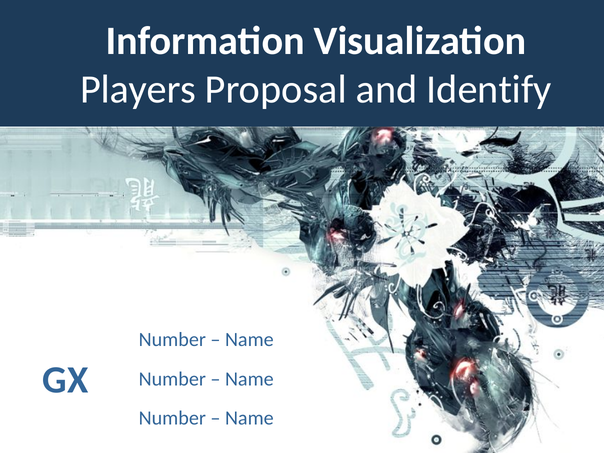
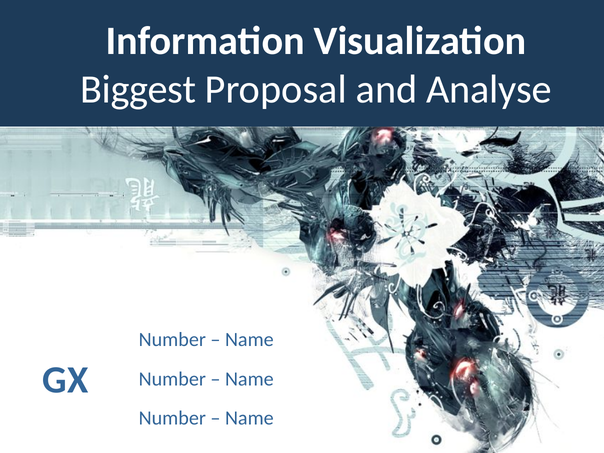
Players: Players -> Biggest (138, 89)
Identify: Identify -> Analyse (489, 89)
